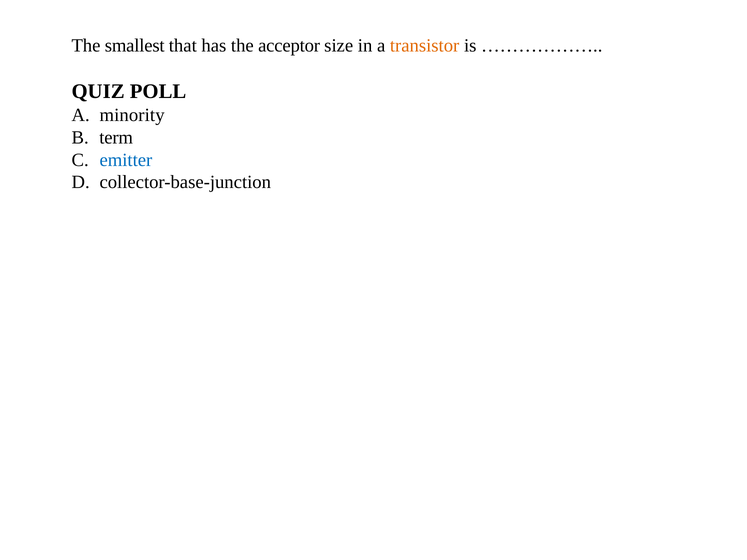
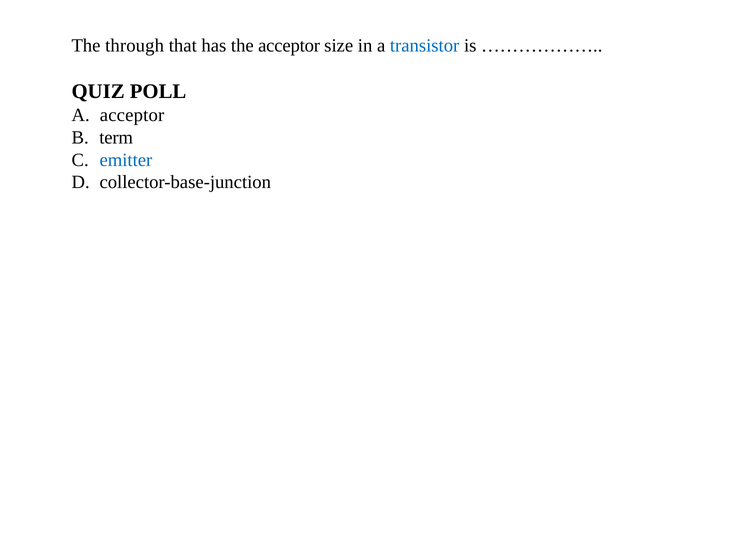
smallest: smallest -> through (135, 45)
transistor colour: orange -> blue (425, 45)
A minority: minority -> acceptor (132, 115)
